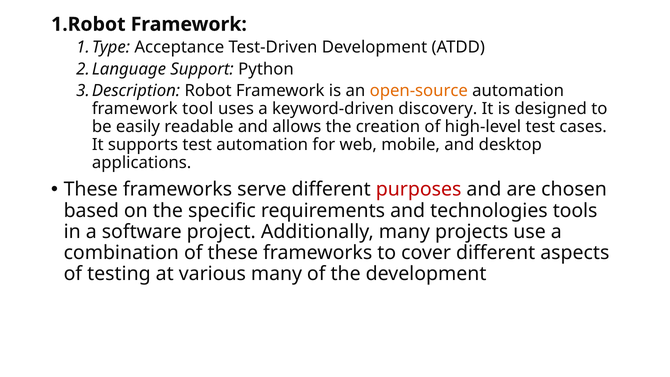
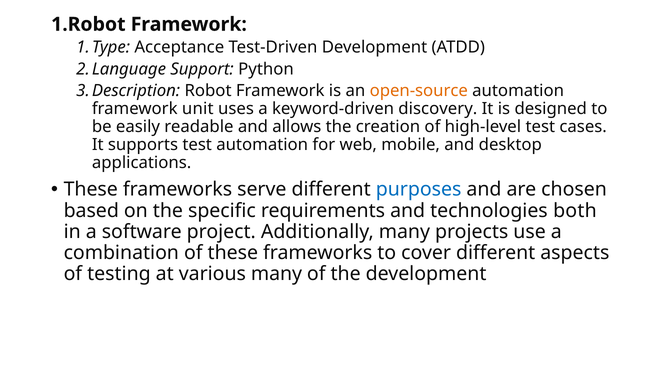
tool: tool -> unit (198, 109)
purposes colour: red -> blue (419, 189)
tools: tools -> both (575, 211)
